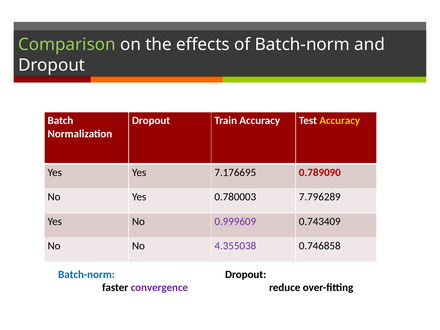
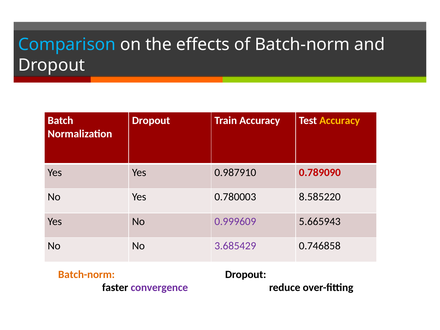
Comparison colour: light green -> light blue (67, 45)
7.176695: 7.176695 -> 0.987910 (235, 172)
7.796289: 7.796289 -> 8.585220 (320, 197)
0.743409: 0.743409 -> 5.665943 (320, 221)
4.355038: 4.355038 -> 3.685429 (235, 246)
Batch-norm colour: blue -> orange (86, 274)
